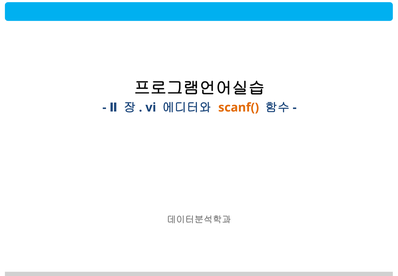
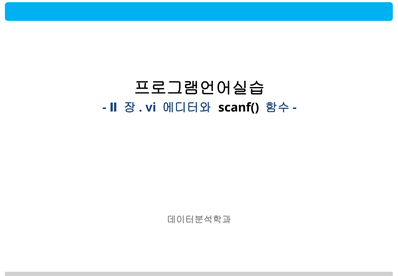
scanf( colour: orange -> black (239, 107)
